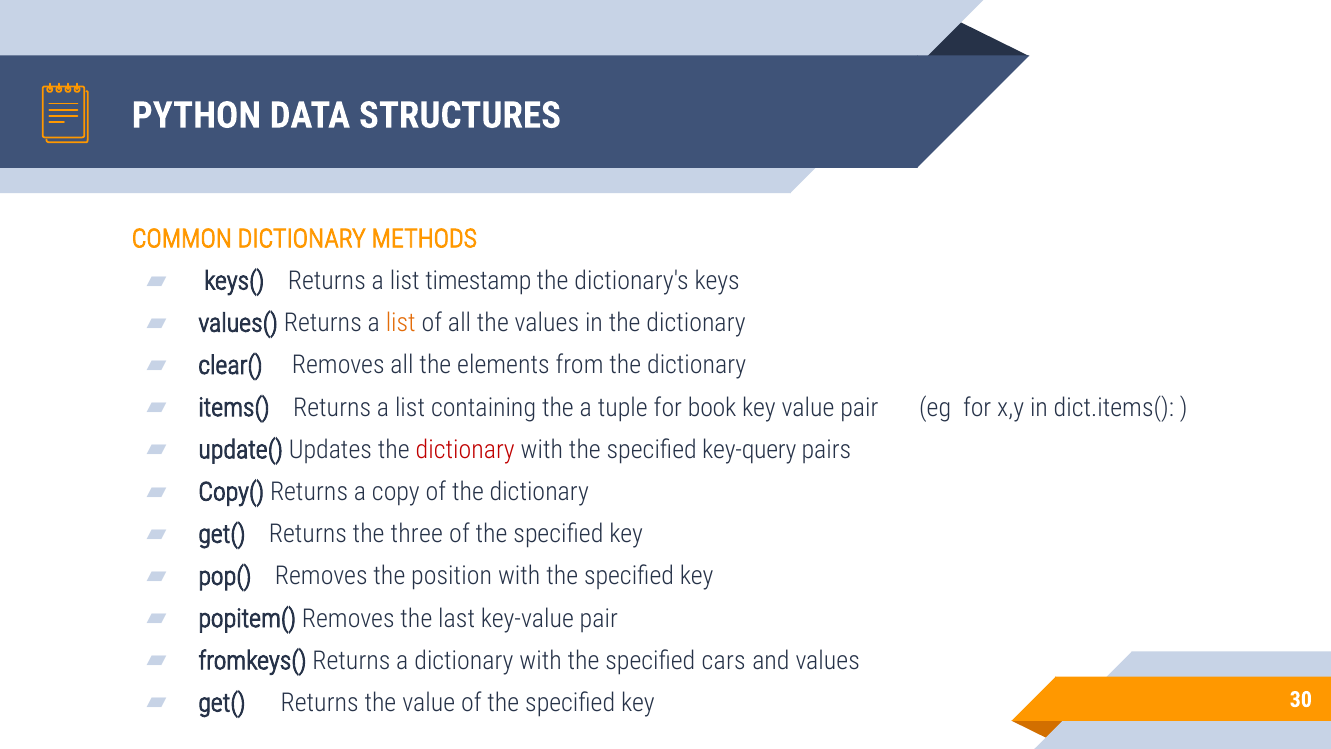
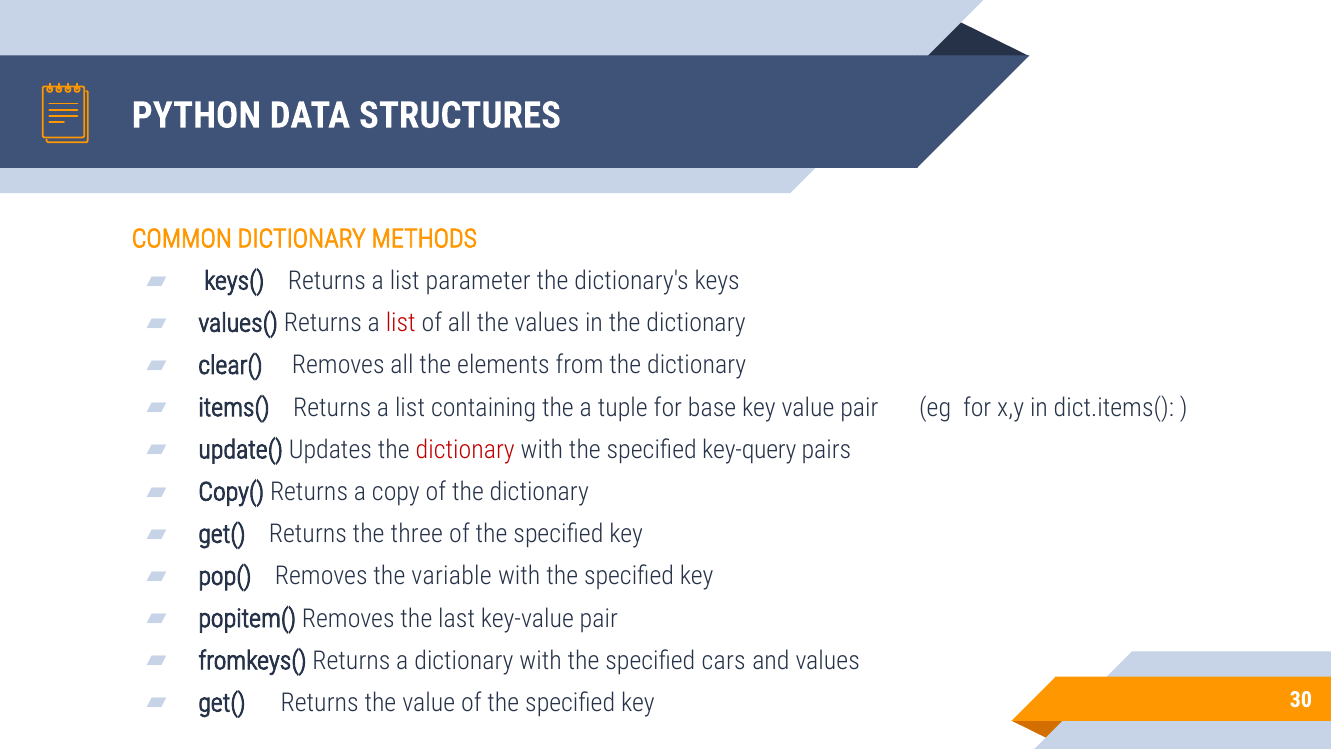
timestamp: timestamp -> parameter (478, 281)
list colour: orange -> red (401, 323)
book: book -> base (712, 407)
position: position -> variable (452, 576)
